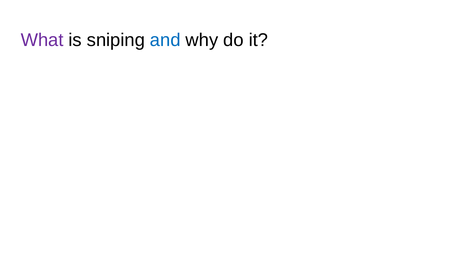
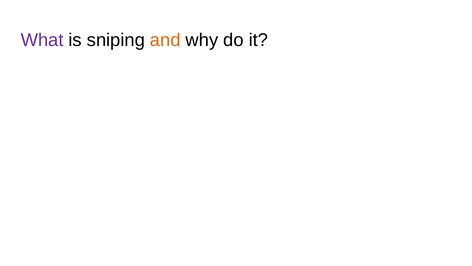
and colour: blue -> orange (165, 40)
